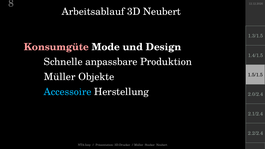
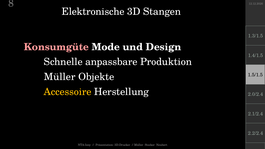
Arbeitsablauf: Arbeitsablauf -> Elektronische (93, 12)
3D Neubert: Neubert -> Stangen (162, 12)
Accessoire colour: light blue -> yellow (68, 92)
